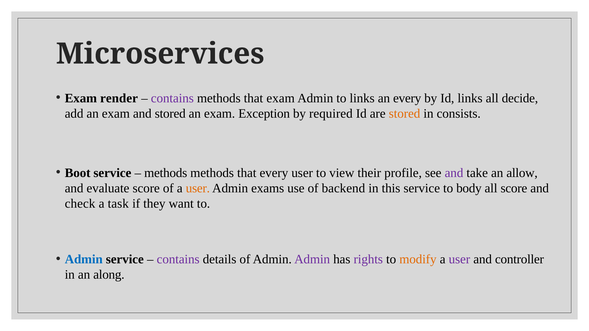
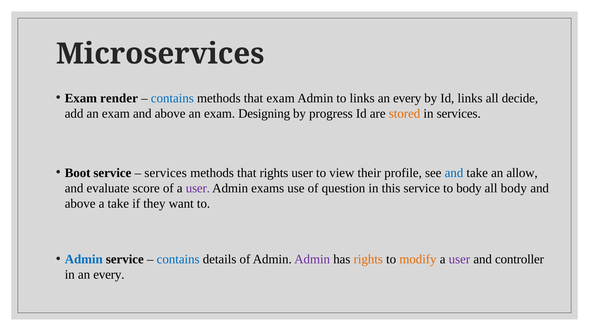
contains colour: purple -> blue (172, 98)
exam and stored: stored -> above (170, 114)
Exception: Exception -> Designing (264, 114)
required: required -> progress (331, 114)
in consists: consists -> services (459, 114)
methods: methods -> services (166, 173)
that every: every -> rights (274, 173)
and colour: purple -> blue (454, 173)
user colour: orange -> purple (198, 188)
backend: backend -> question (343, 188)
all score: score -> body (514, 188)
check: check -> above (80, 204)
a task: task -> take (118, 204)
contains colour: purple -> blue (178, 259)
rights colour: purple -> orange (368, 259)
in an along: along -> every (109, 275)
